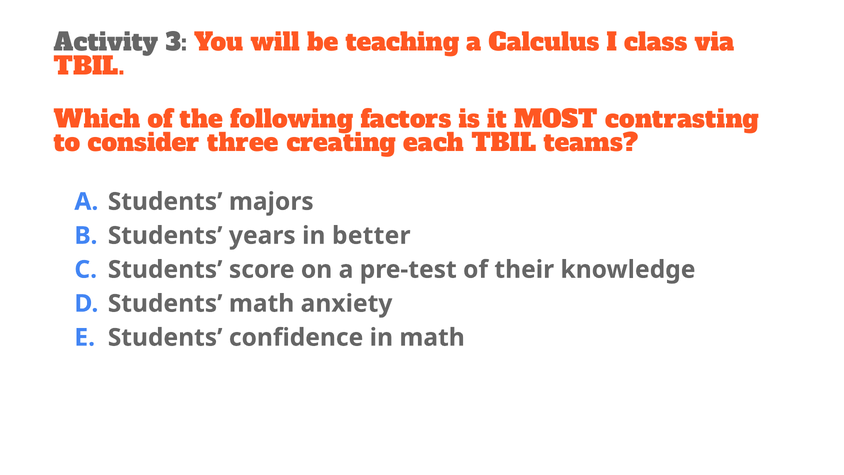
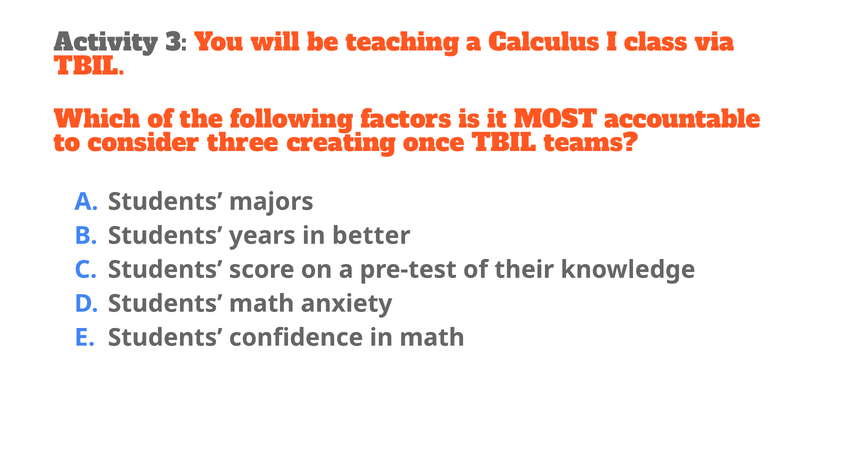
contrasting: contrasting -> accountable (682, 120)
each: each -> once (434, 143)
